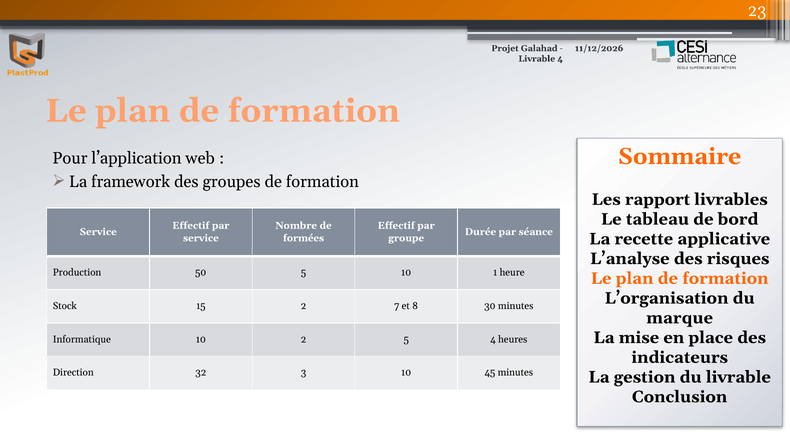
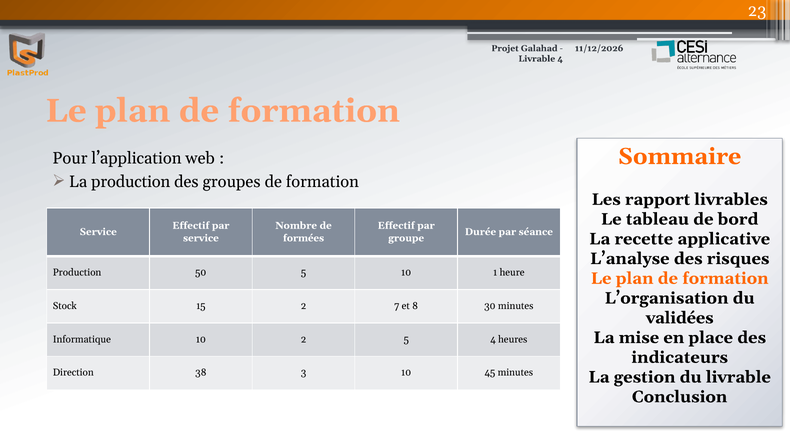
La framework: framework -> production (131, 182)
marque: marque -> validées (680, 318)
32: 32 -> 38 (201, 373)
